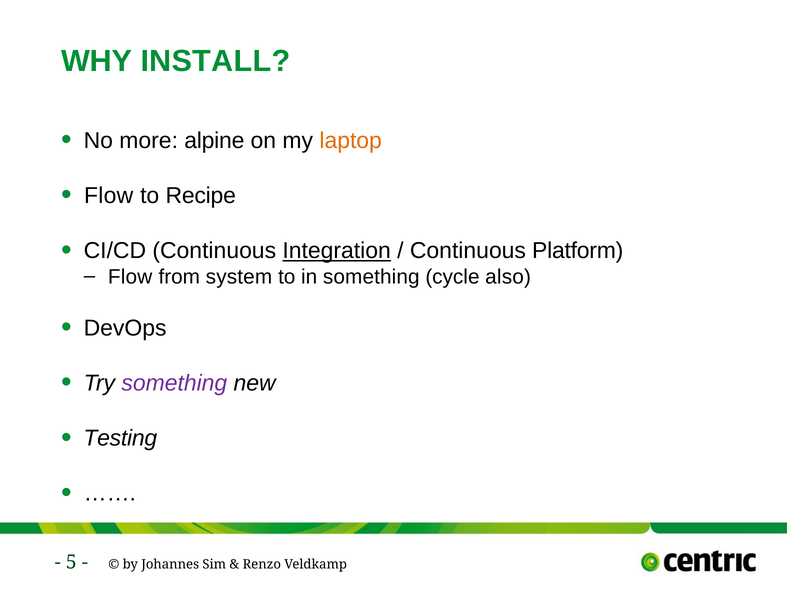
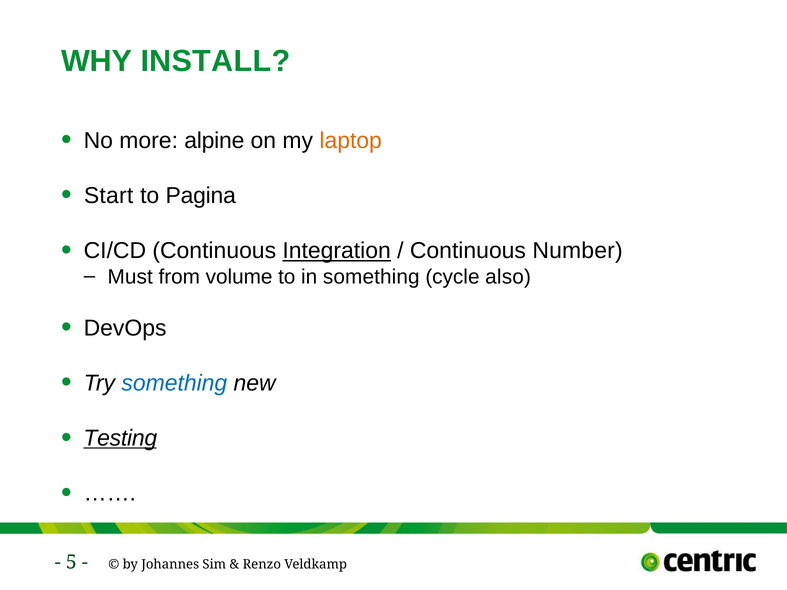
Flow: Flow -> Start (109, 196)
Recipe: Recipe -> Pagina (201, 196)
Platform: Platform -> Number (578, 251)
Flow: Flow -> Must (130, 277)
system: system -> volume (239, 277)
something colour: purple -> blue (174, 383)
Testing underline: none -> present (120, 438)
